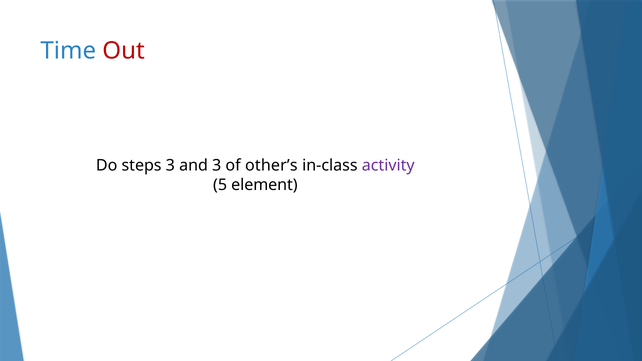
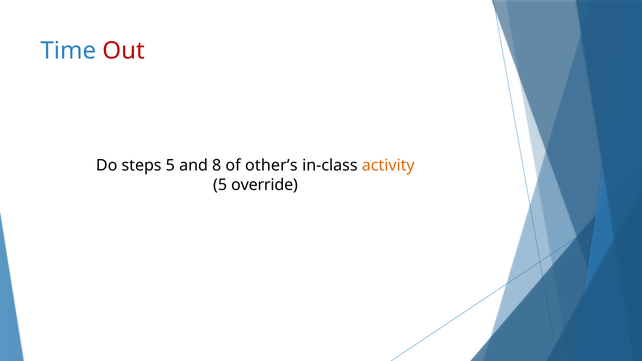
steps 3: 3 -> 5 (170, 166)
and 3: 3 -> 8 (217, 166)
activity colour: purple -> orange (388, 166)
element: element -> override (264, 185)
